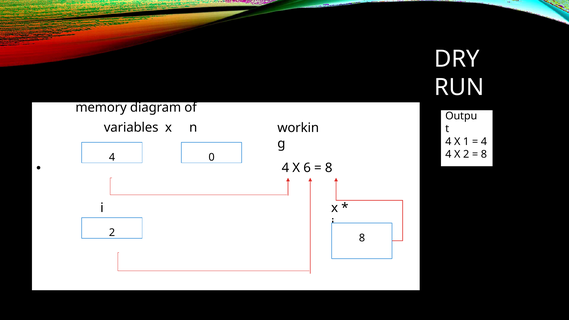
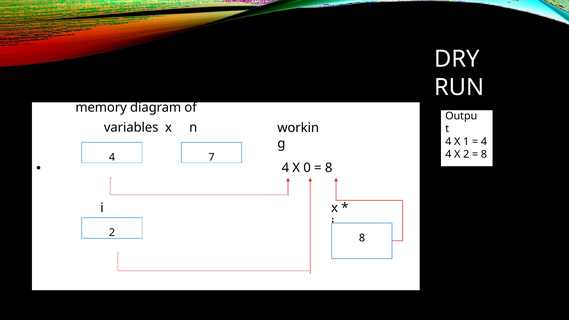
0: 0 -> 7 (212, 157)
6: 6 -> 0 (307, 168)
